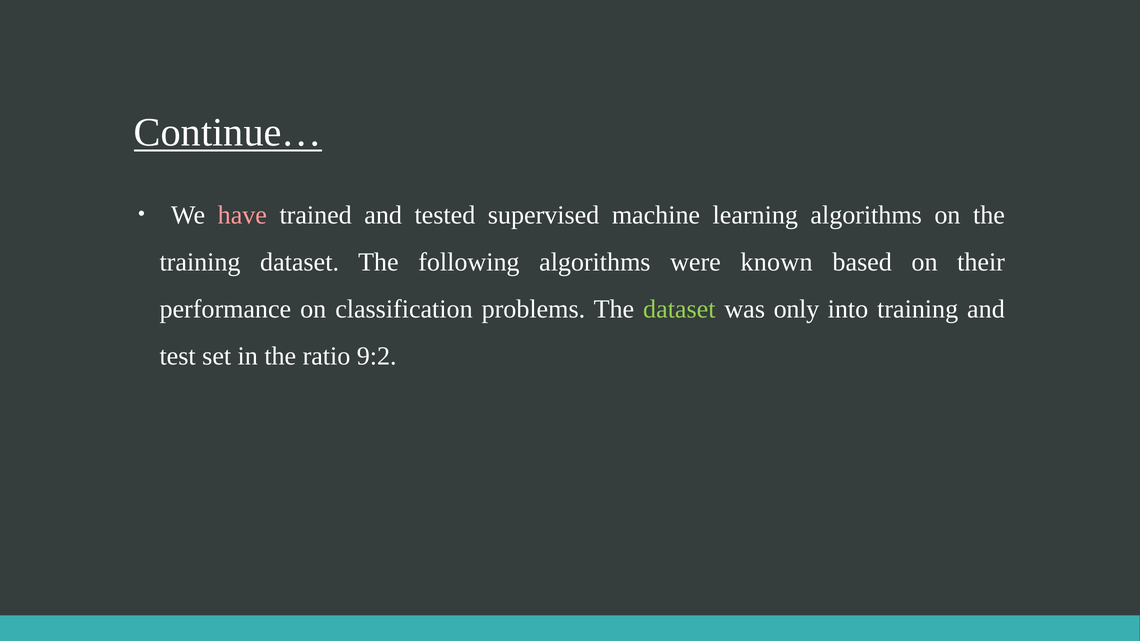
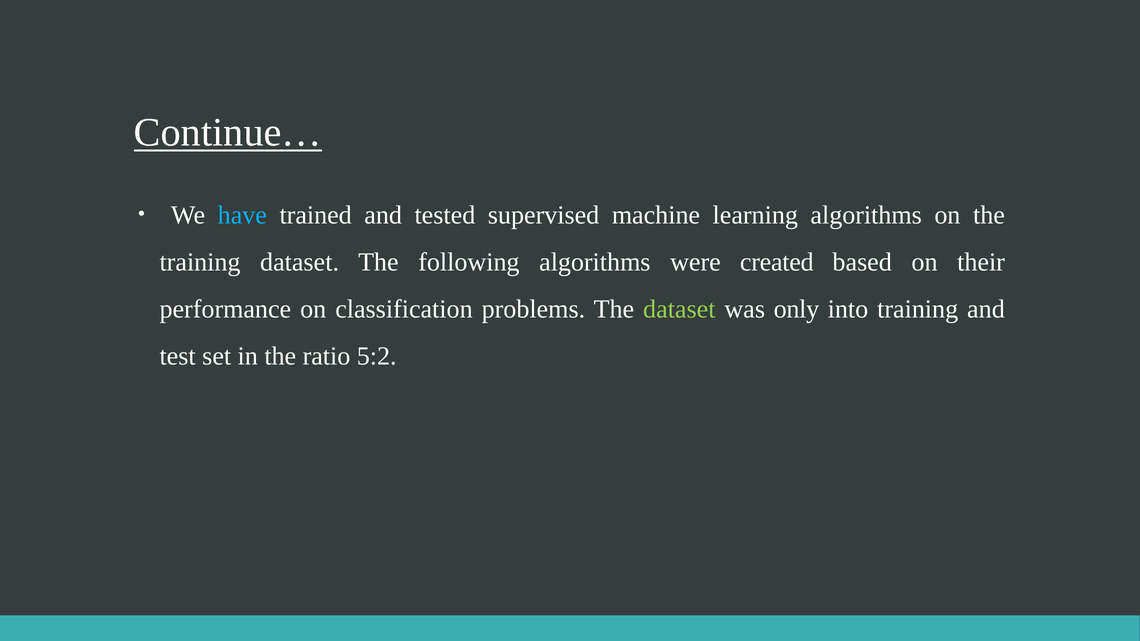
have colour: pink -> light blue (242, 215)
known: known -> created (777, 262)
9:2: 9:2 -> 5:2 (377, 356)
